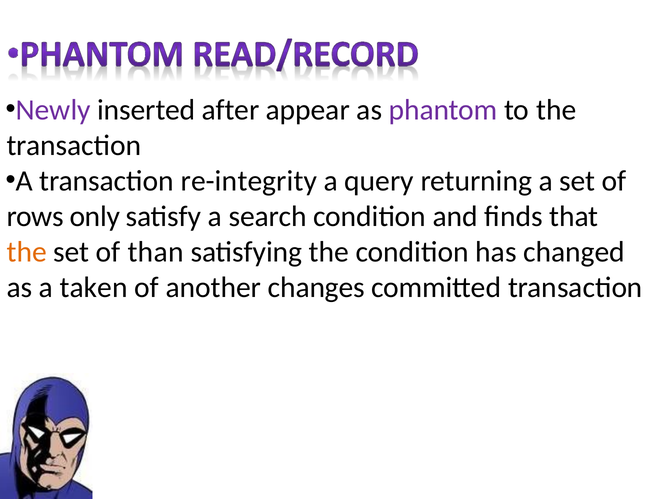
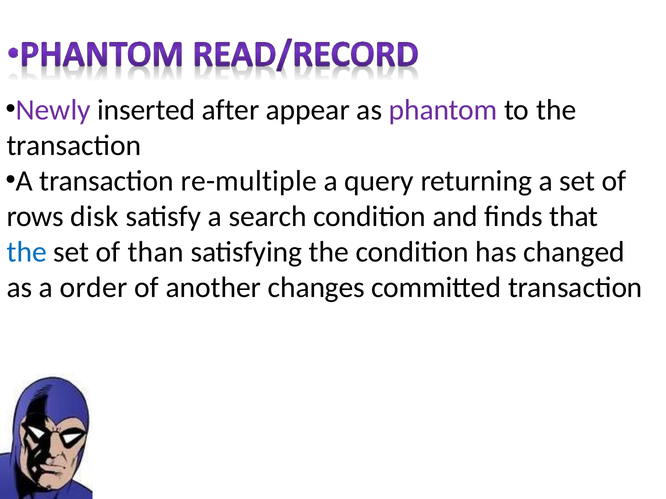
re-integrity: re-integrity -> re-multiple (249, 181)
only: only -> disk (95, 217)
the colour: orange -> blue (27, 252)
taken: taken -> order (94, 288)
